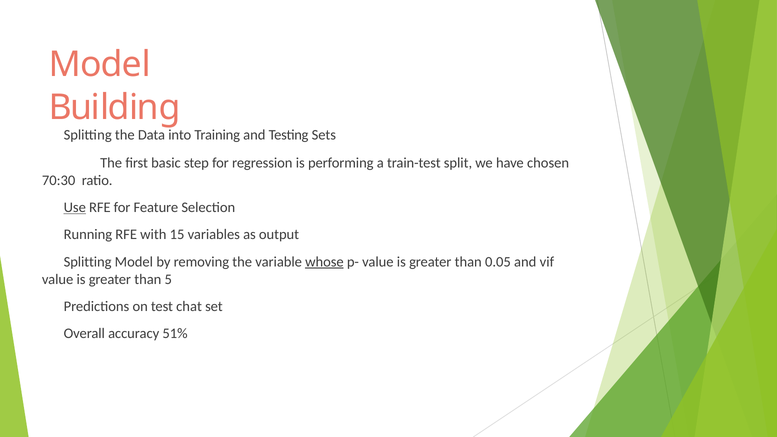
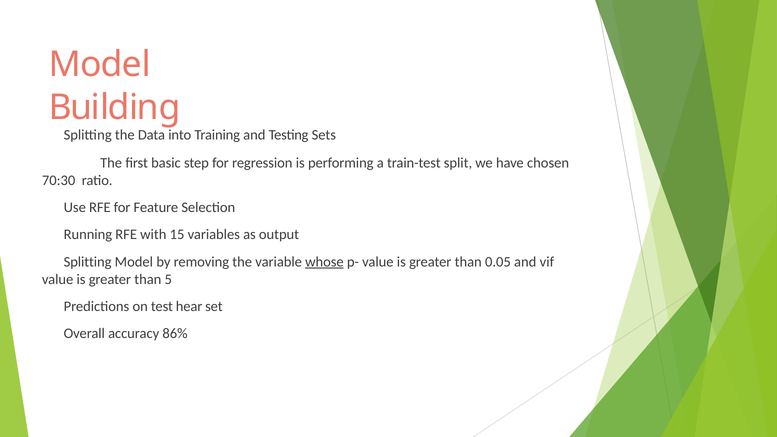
Use underline: present -> none (75, 207)
chat: chat -> hear (189, 307)
51%: 51% -> 86% (175, 334)
